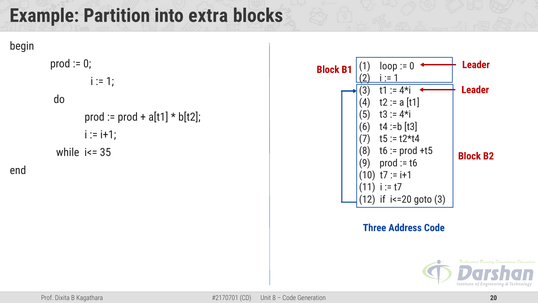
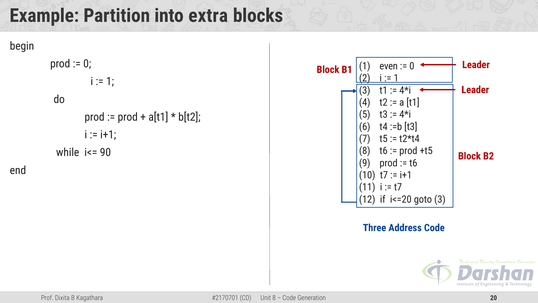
loop: loop -> even (389, 66)
35: 35 -> 90 (105, 152)
